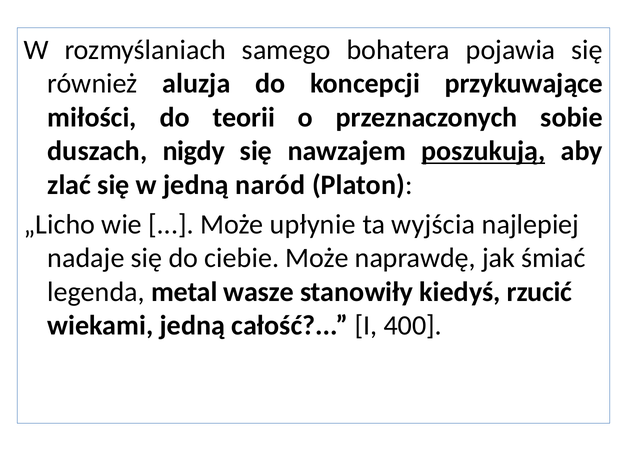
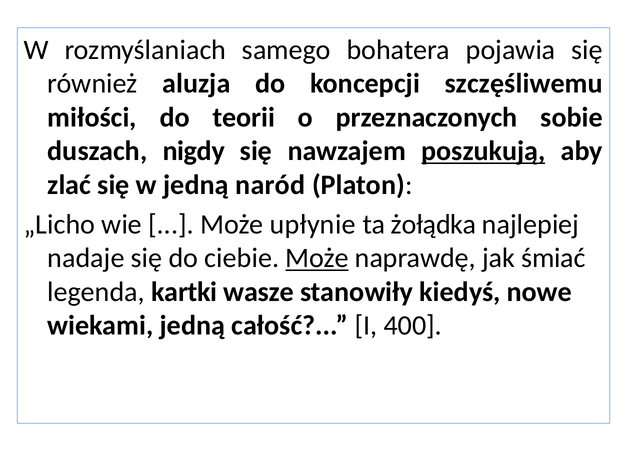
przykuwające: przykuwające -> szczęśliwemu (524, 84)
wyjścia: wyjścia -> żołądka (434, 224)
Może underline: none -> present (317, 258)
metal: metal -> kartki (184, 292)
rzucić: rzucić -> nowe (539, 292)
